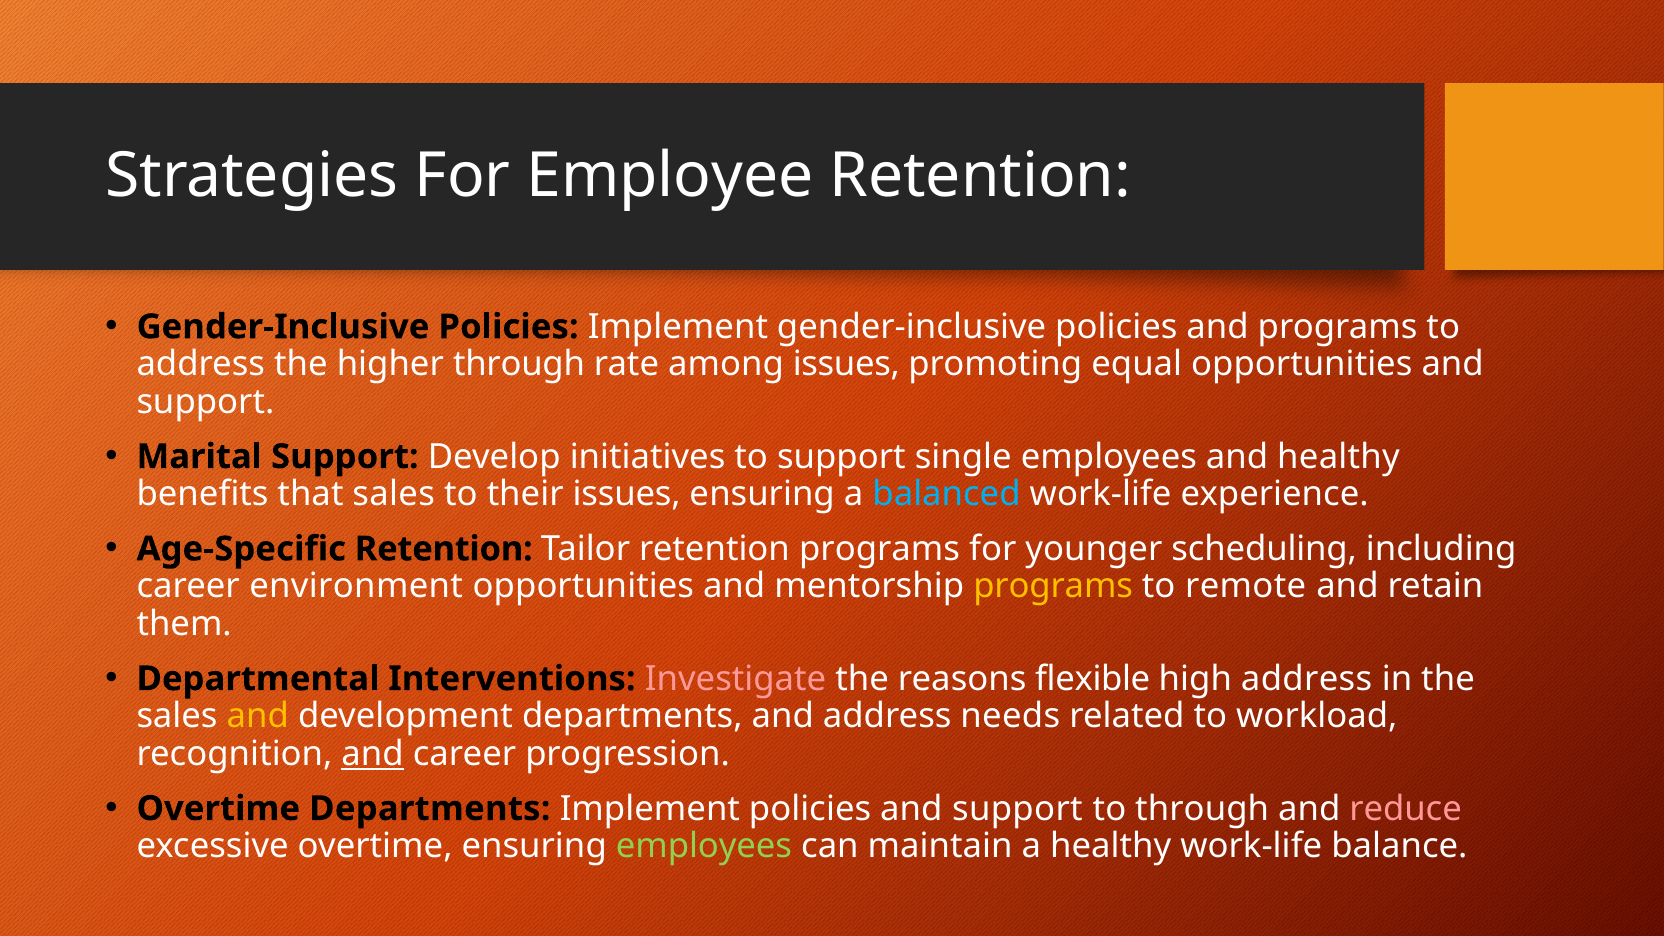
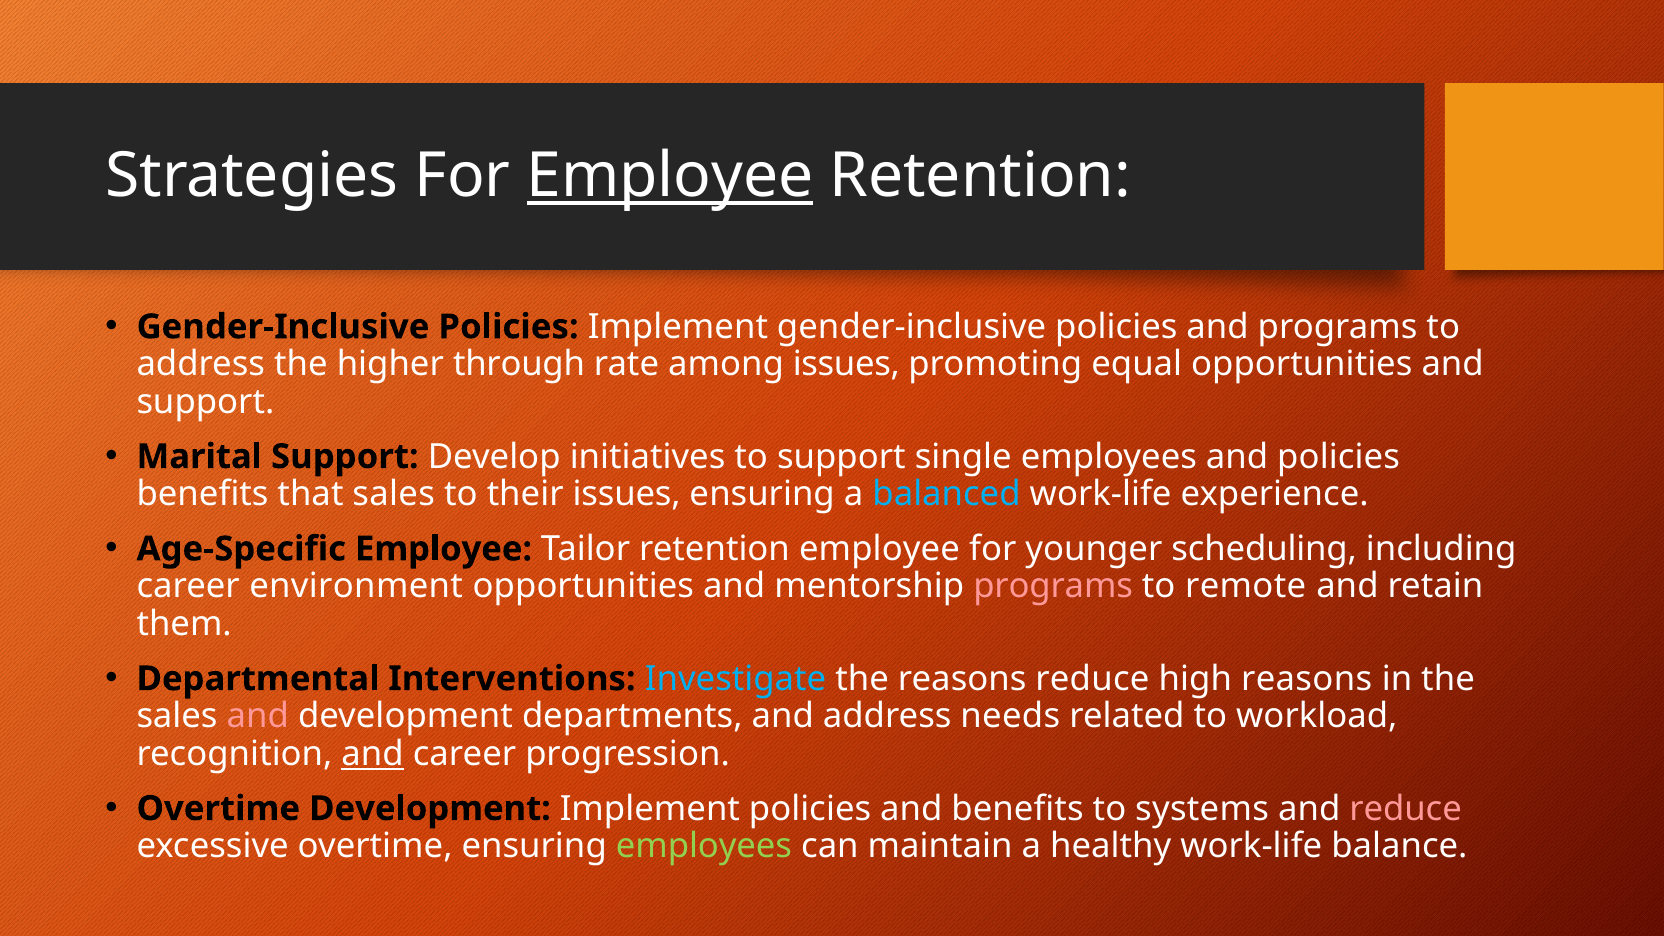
Employee underline: none -> present (670, 176)
and healthy: healthy -> policies (1339, 457)
Age-Specific Retention: Retention -> Employee (444, 549)
retention programs: programs -> employee (880, 549)
programs colour: yellow -> pink (1053, 586)
Investigate colour: pink -> light blue (736, 679)
reasons flexible: flexible -> reduce (1092, 679)
high address: address -> reasons (1307, 679)
and colour: yellow -> pink (258, 716)
Overtime Departments: Departments -> Development (430, 809)
policies and support: support -> benefits (1018, 809)
to through: through -> systems (1202, 809)
